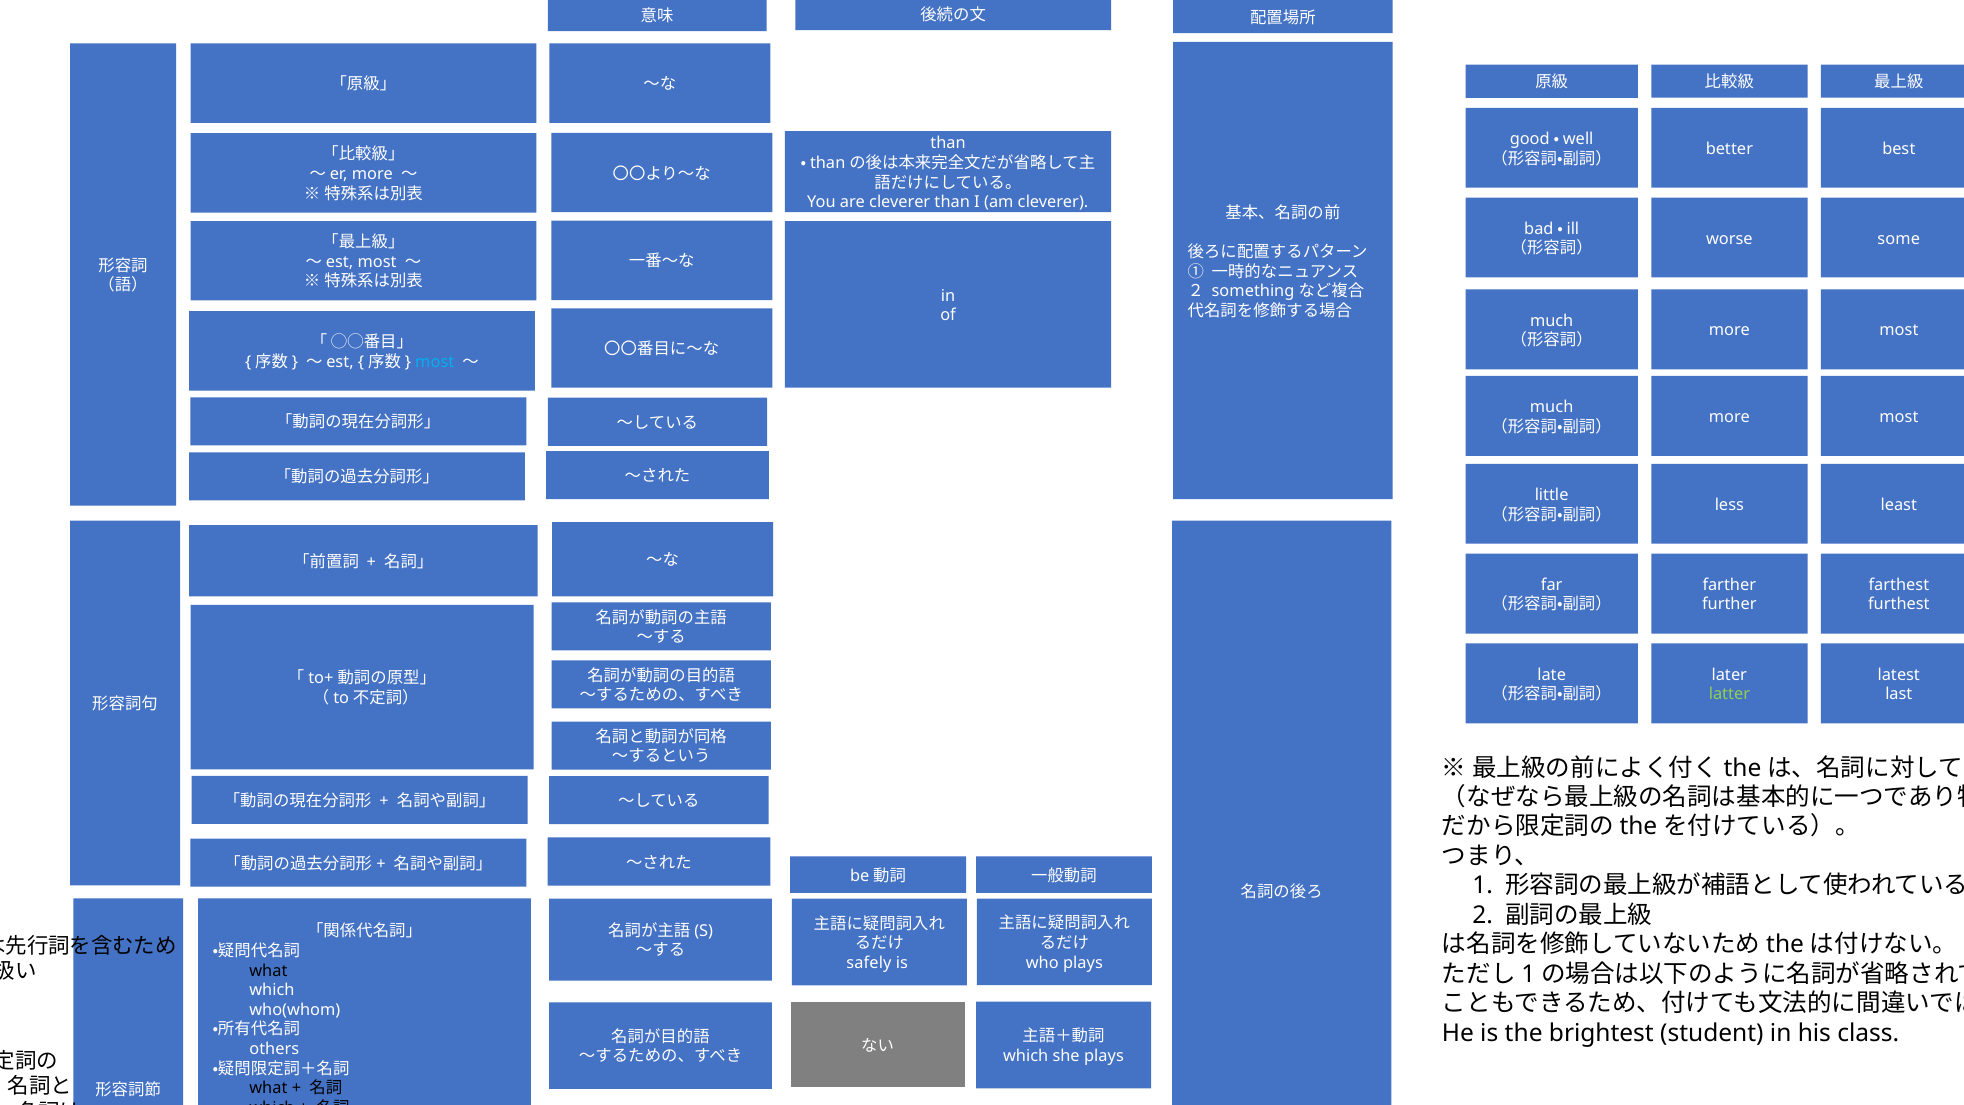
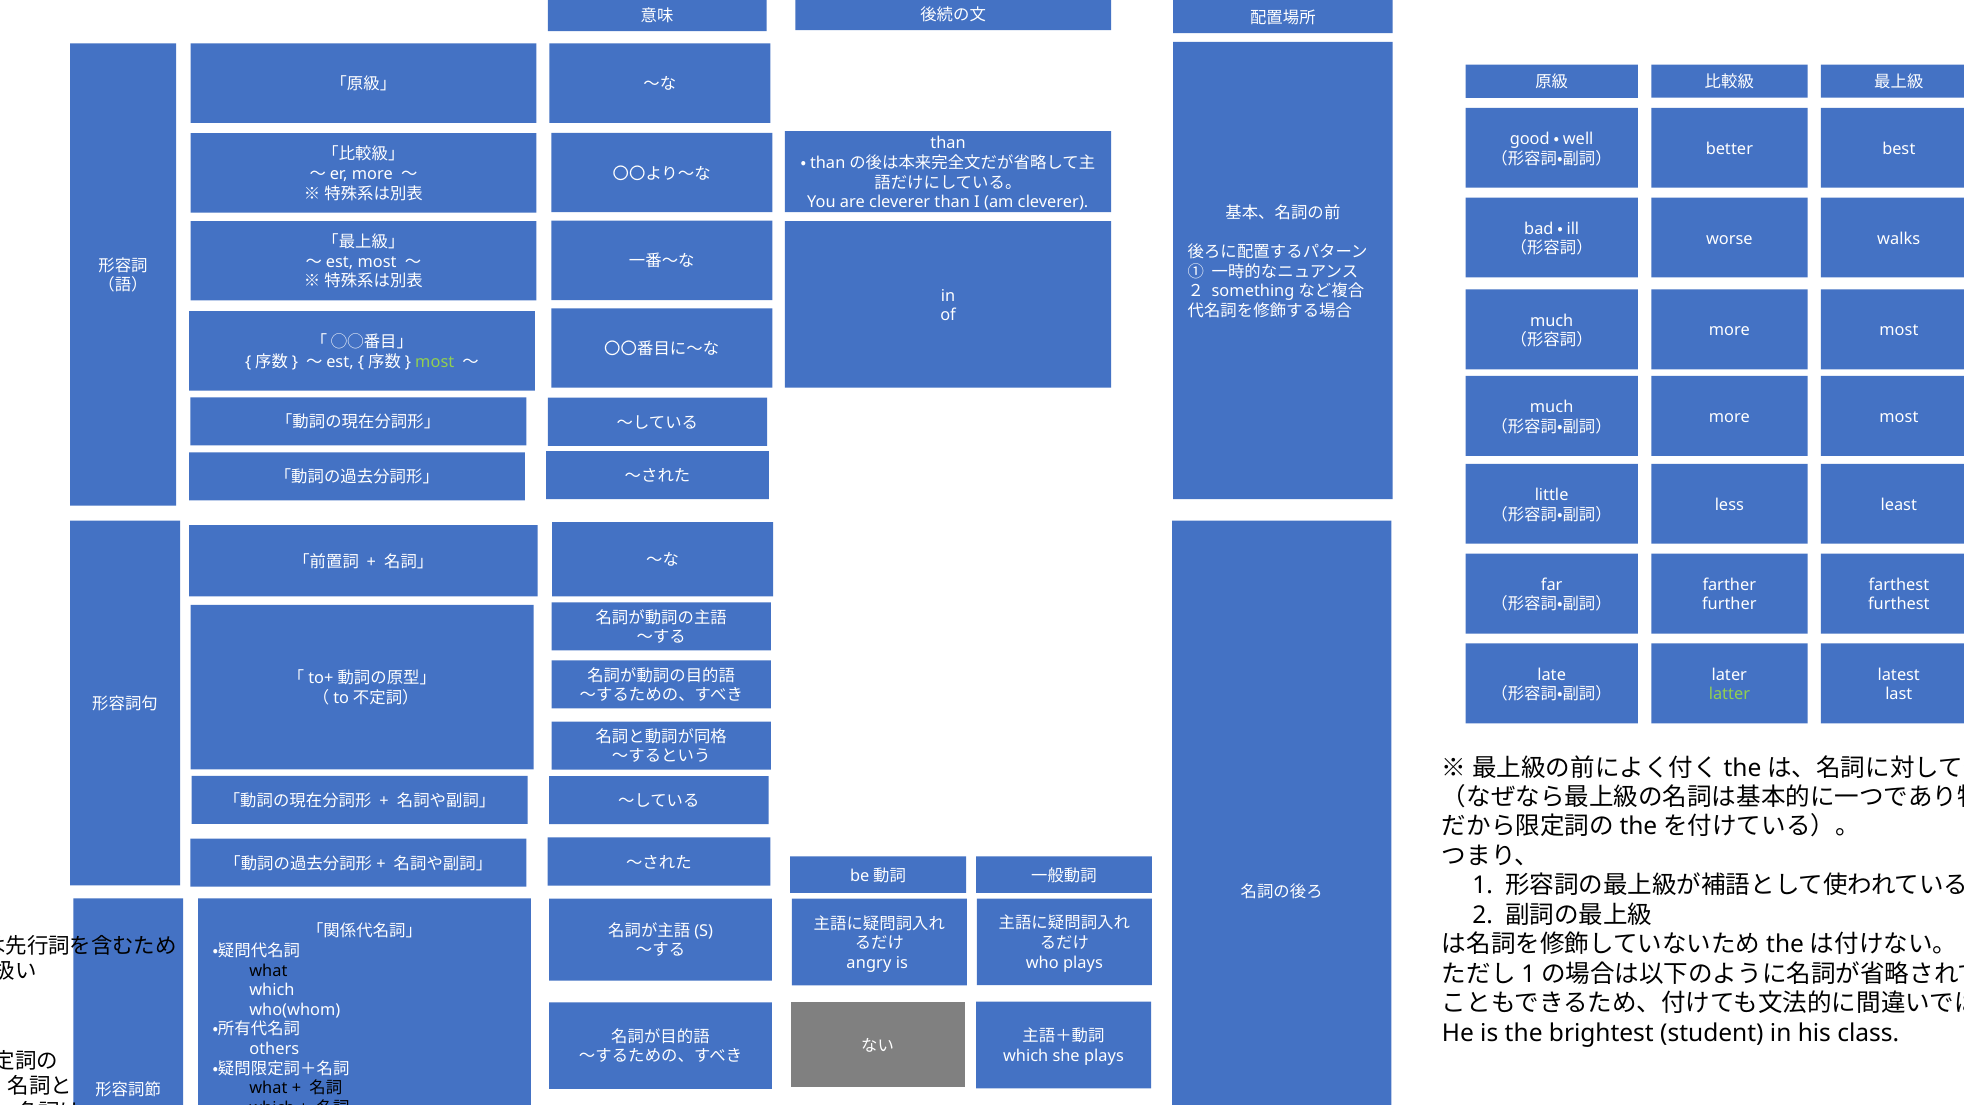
some: some -> walks (1899, 239)
most colour: light blue -> light green (435, 362)
safely: safely -> angry (869, 963)
